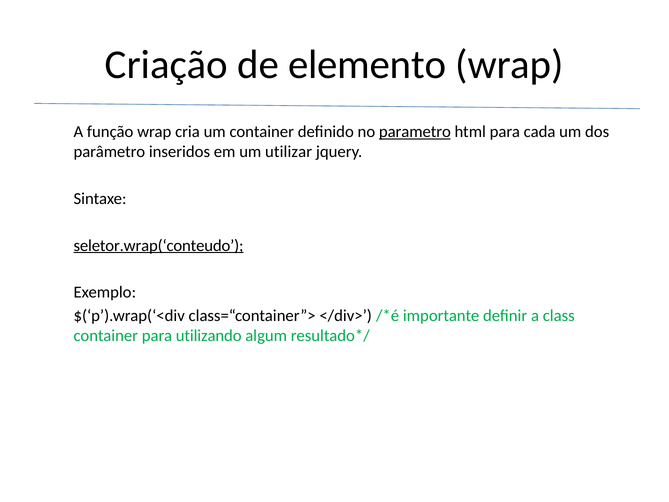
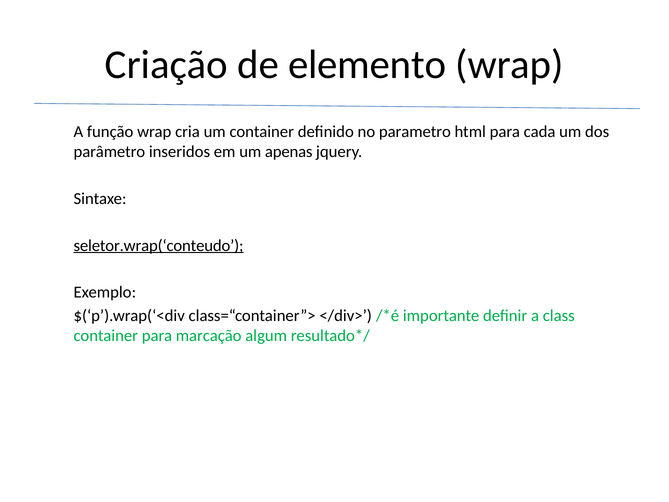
parametro underline: present -> none (415, 132)
utilizar: utilizar -> apenas (289, 152)
utilizando: utilizando -> marcação (209, 336)
